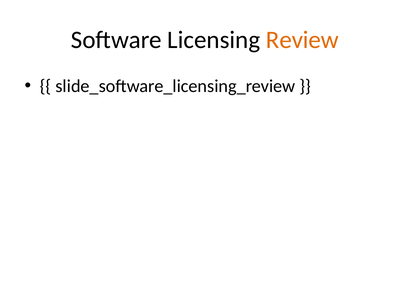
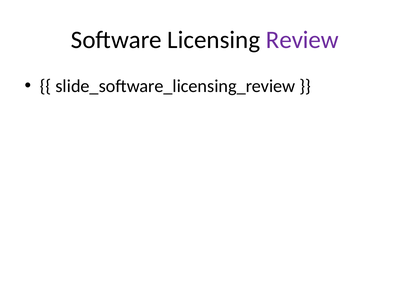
Review colour: orange -> purple (302, 40)
